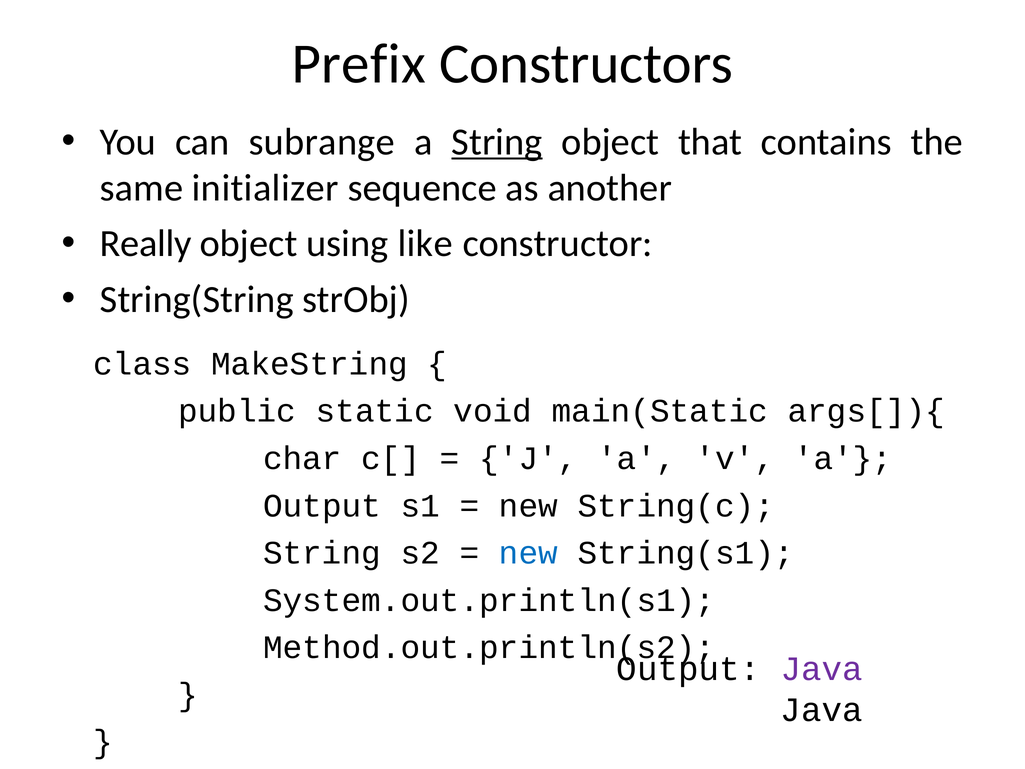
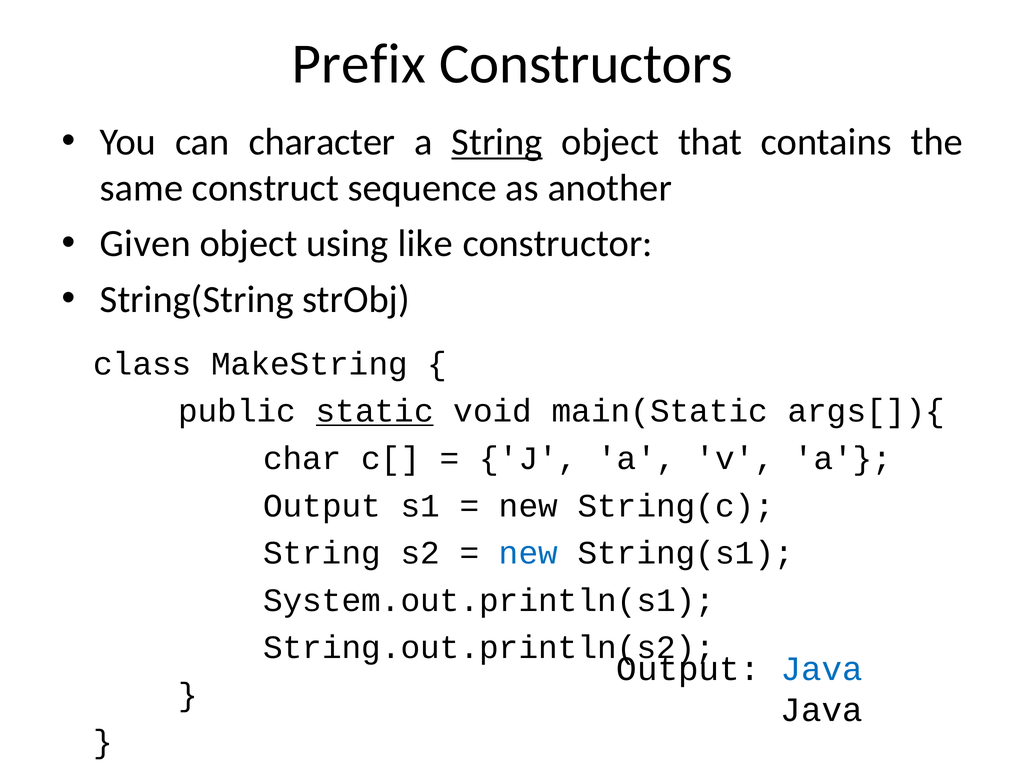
subrange: subrange -> character (322, 142)
initializer: initializer -> construct (265, 188)
Really: Really -> Given (145, 244)
static underline: none -> present (375, 411)
Method.out.println(s2: Method.out.println(s2 -> String.out.println(s2 (489, 647)
Java colour: purple -> blue (822, 669)
